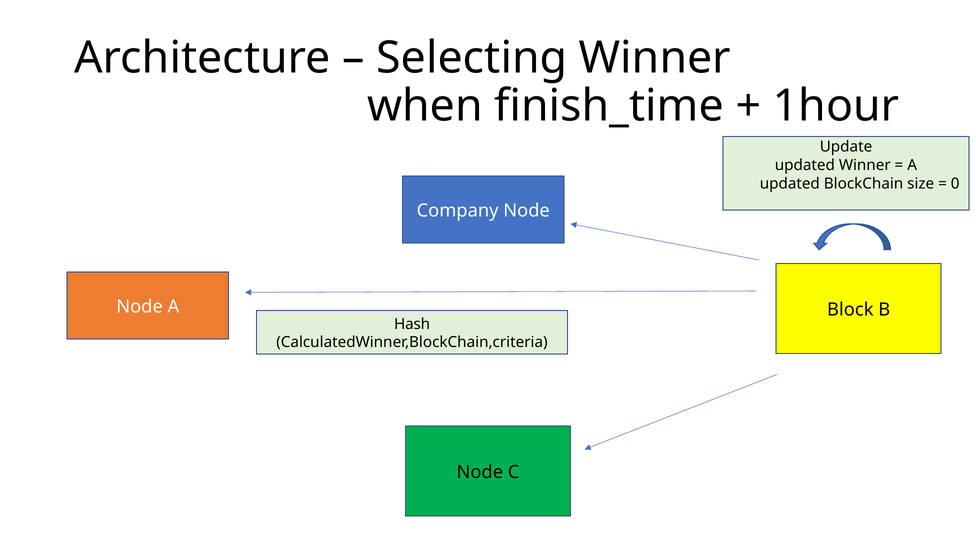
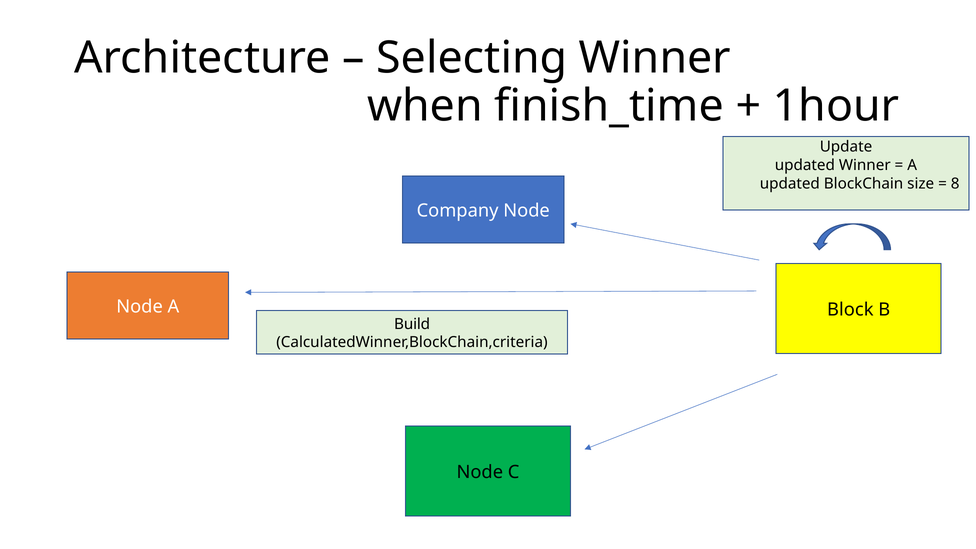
0: 0 -> 8 (955, 184)
Hash: Hash -> Build (412, 324)
